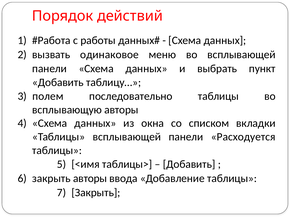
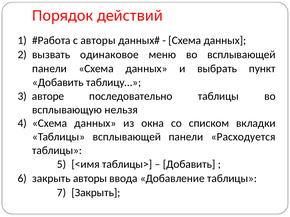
с работы: работы -> авторы (98, 40)
полем: полем -> авторе (48, 96)
всплывающую авторы: авторы -> нельзя (121, 110)
